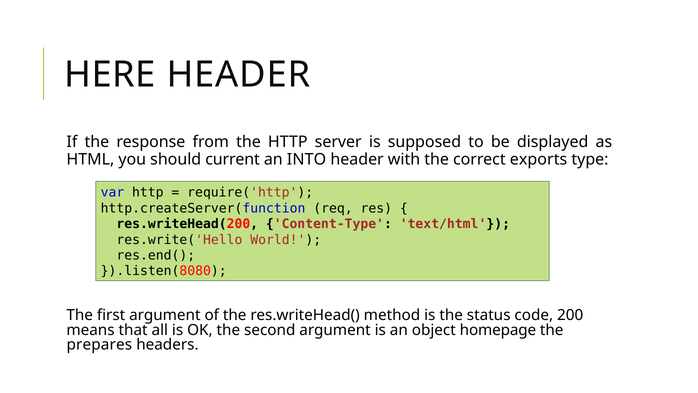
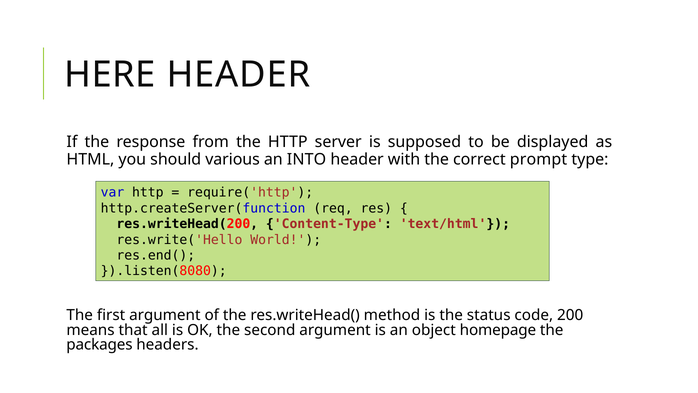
current: current -> various (233, 159)
exports: exports -> prompt (539, 159)
prepares: prepares -> packages (99, 344)
